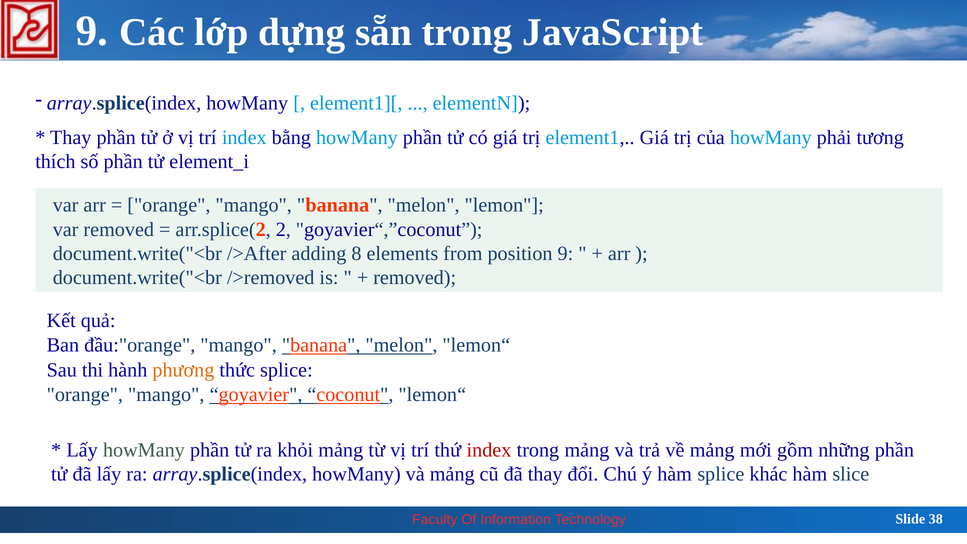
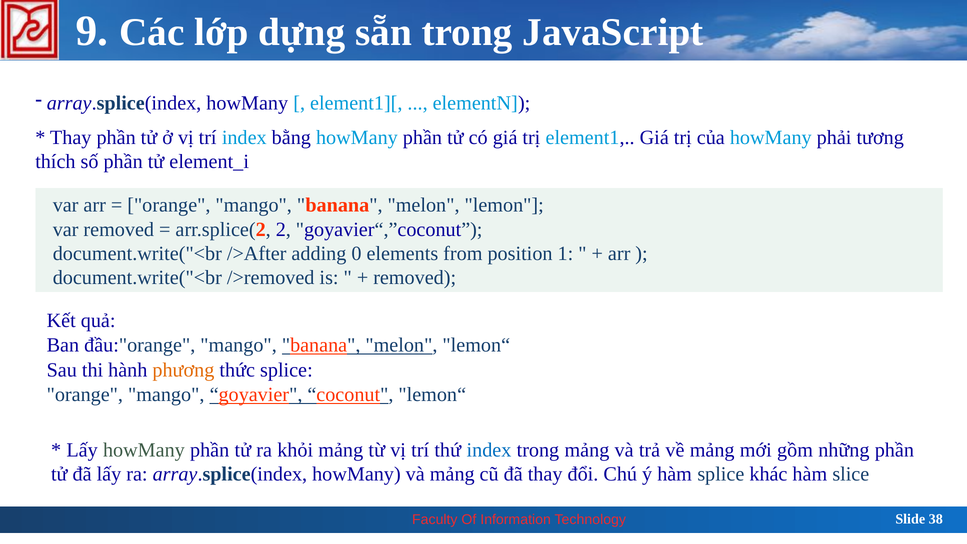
8: 8 -> 0 (356, 254)
position 9: 9 -> 1 (565, 254)
index colour: red -> blue (489, 450)
